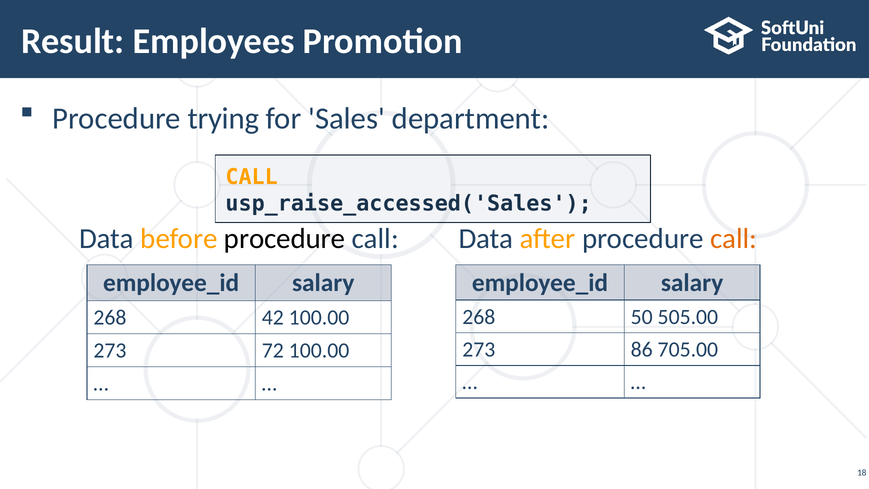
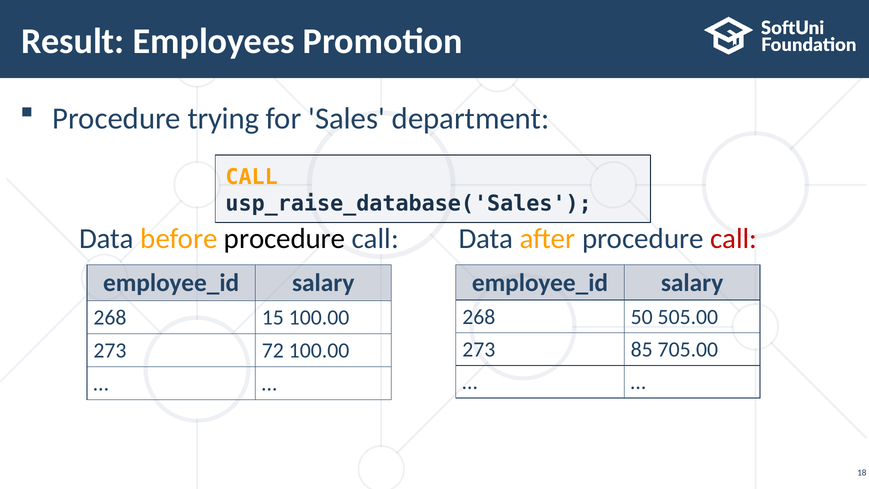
usp_raise_accessed('Sales: usp_raise_accessed('Sales -> usp_raise_database('Sales (409, 203)
call colour: orange -> red (734, 239)
42: 42 -> 15 (273, 317)
86: 86 -> 85 (642, 349)
